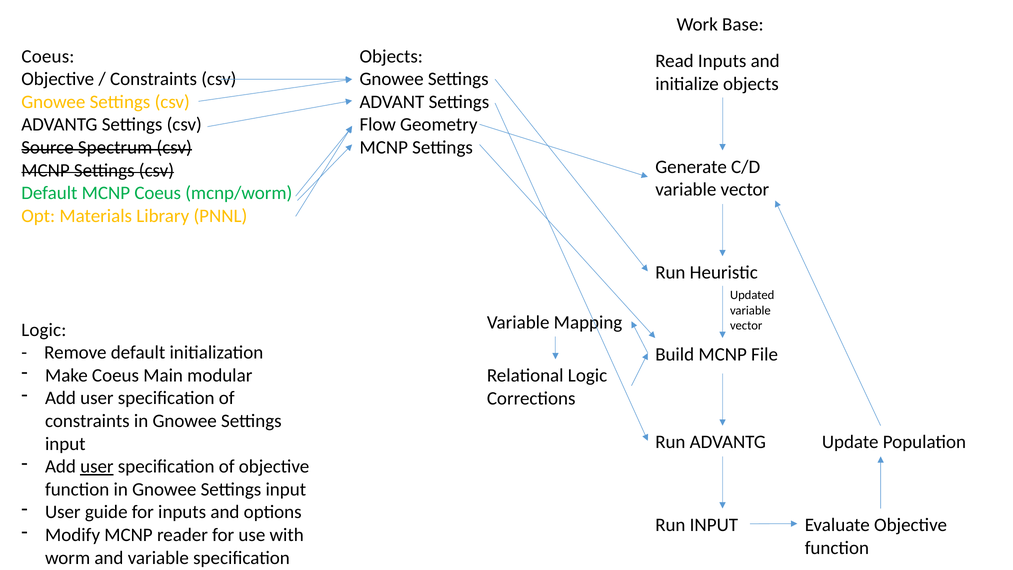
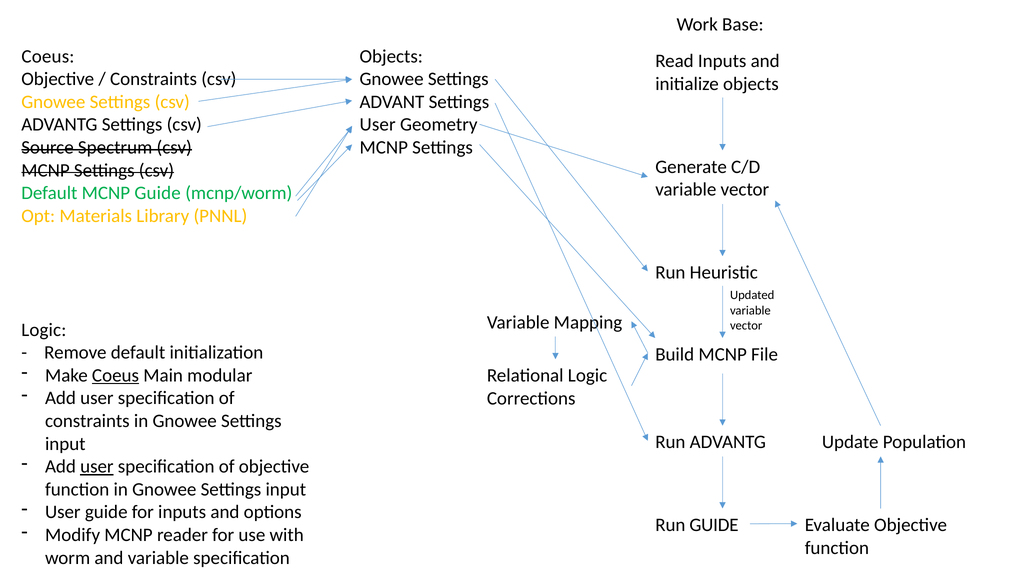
Flow: Flow -> User (378, 125)
MCNP Coeus: Coeus -> Guide (158, 193)
Coeus underline: none -> present (116, 375)
Run INPUT: INPUT -> GUIDE (714, 525)
